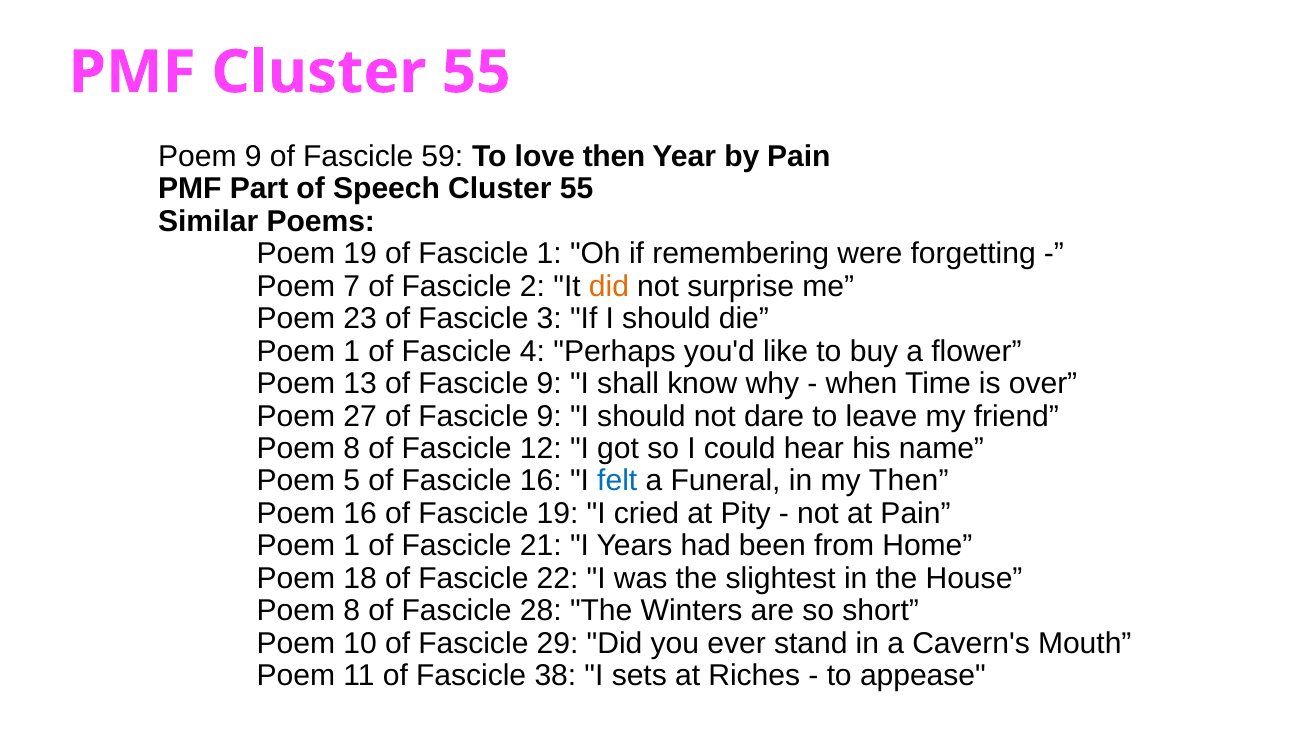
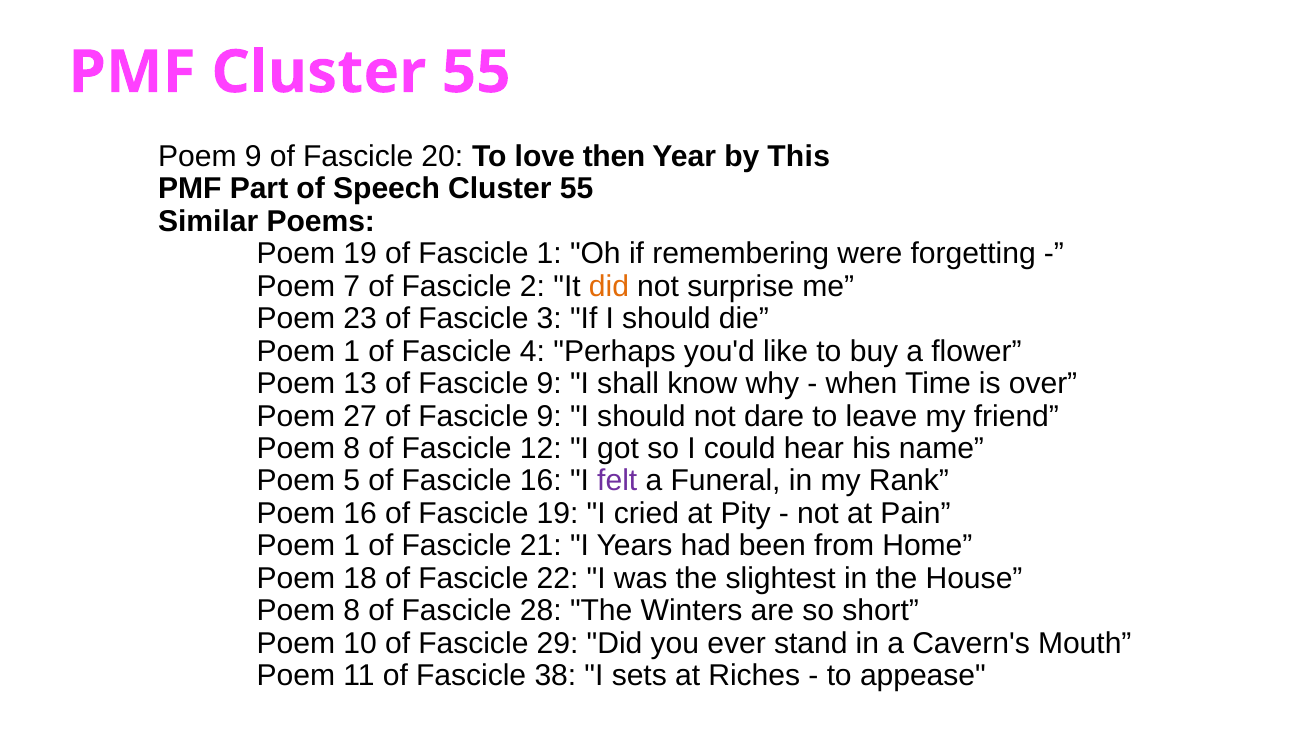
59: 59 -> 20 (442, 157)
by Pain: Pain -> This (799, 157)
felt colour: blue -> purple (617, 481)
my Then: Then -> Rank (909, 481)
